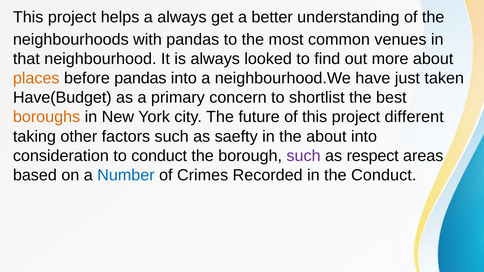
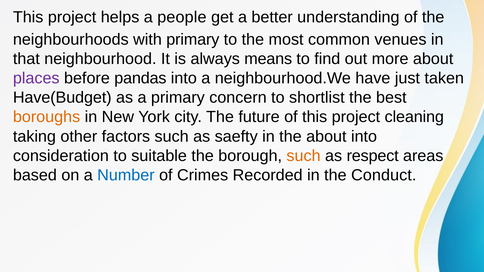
a always: always -> people (182, 17)
with pandas: pandas -> primary (193, 40)
looked: looked -> means (268, 59)
places colour: orange -> purple (36, 78)
different: different -> cleaning (414, 117)
to conduct: conduct -> suitable (159, 156)
such colour: purple -> orange (304, 156)
